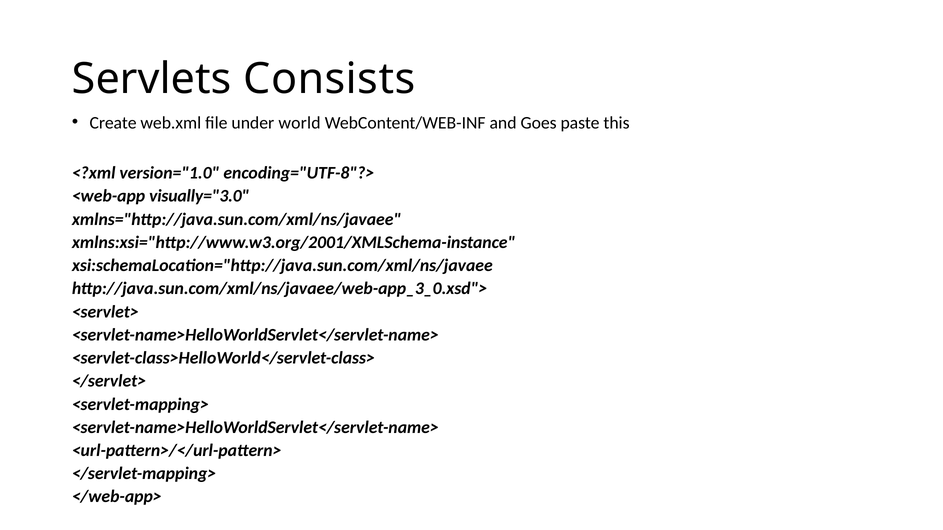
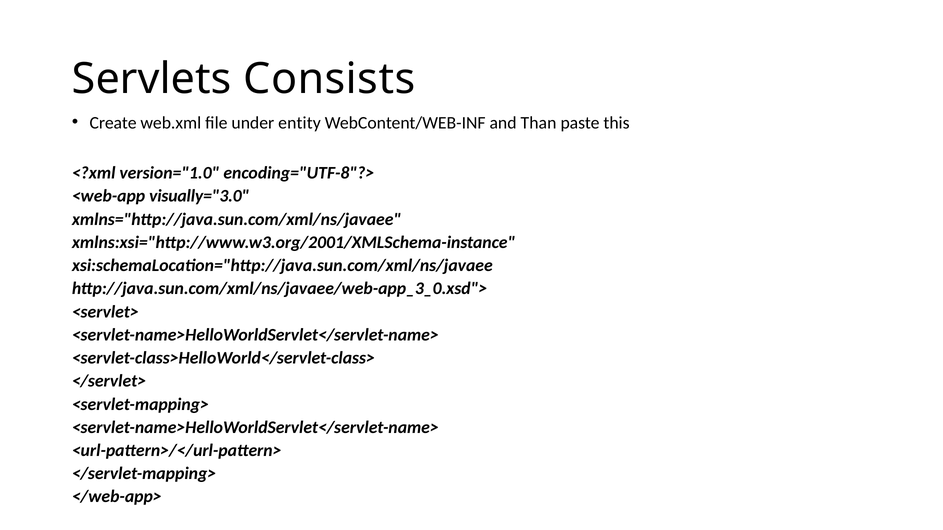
world: world -> entity (300, 123)
Goes: Goes -> Than (539, 123)
